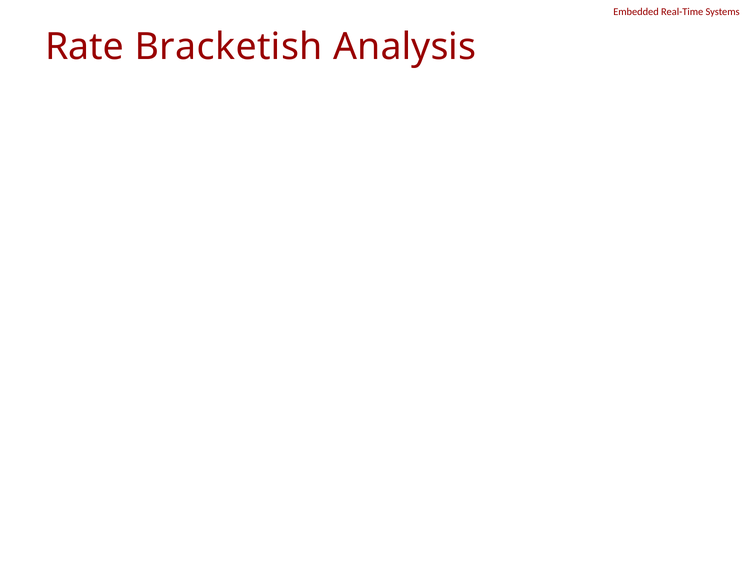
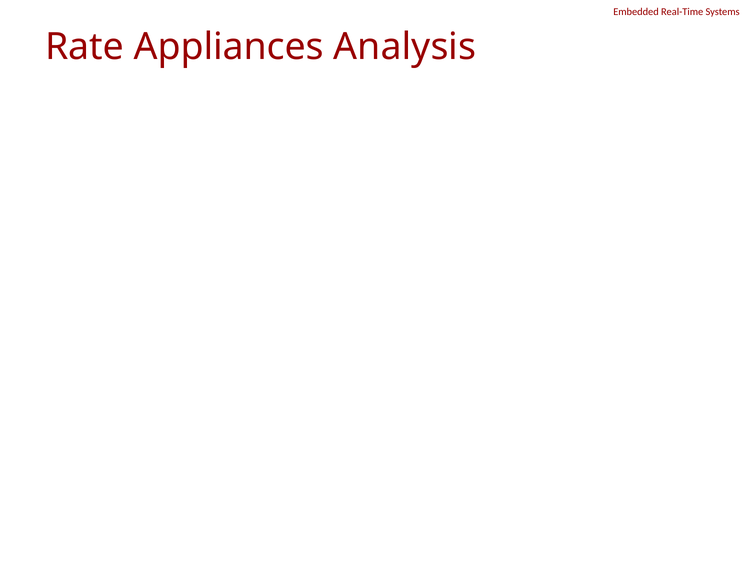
Bracketish: Bracketish -> Appliances (229, 47)
